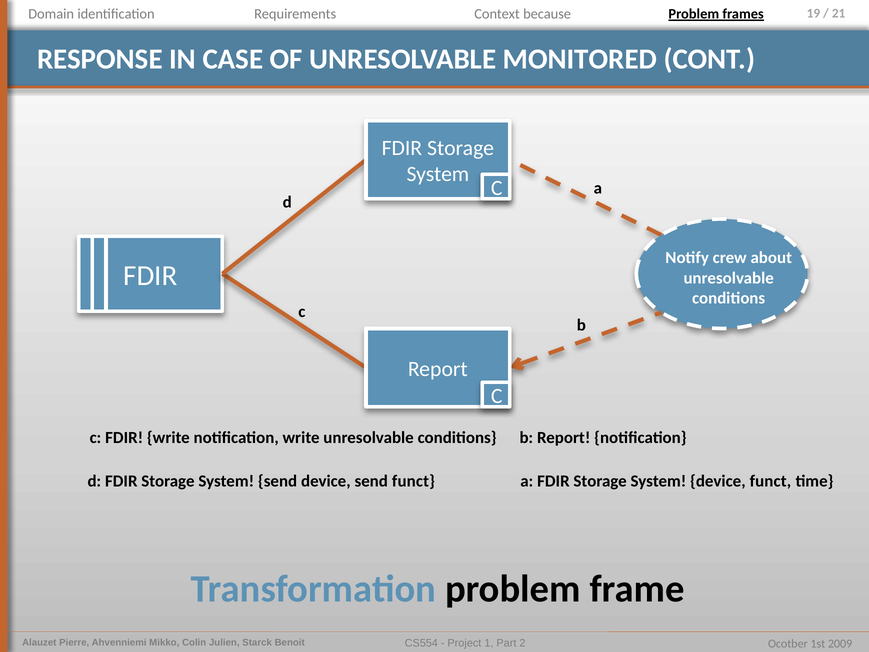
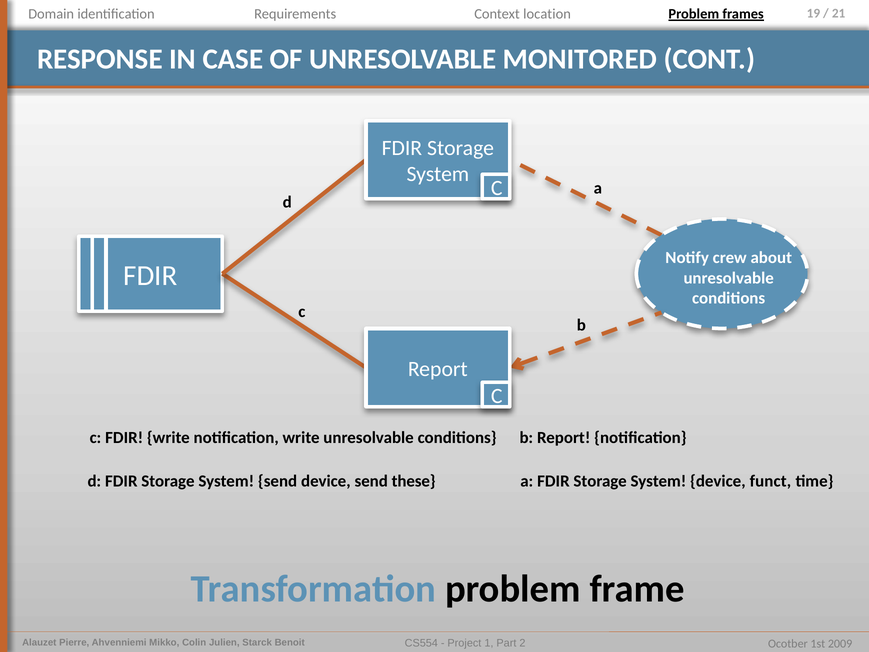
because: because -> location (547, 14)
send funct: funct -> these (414, 481)
